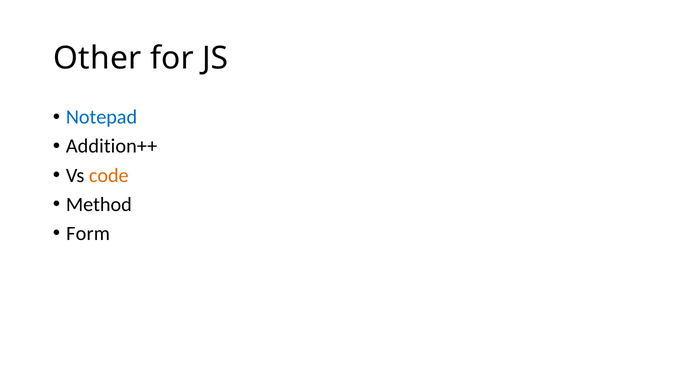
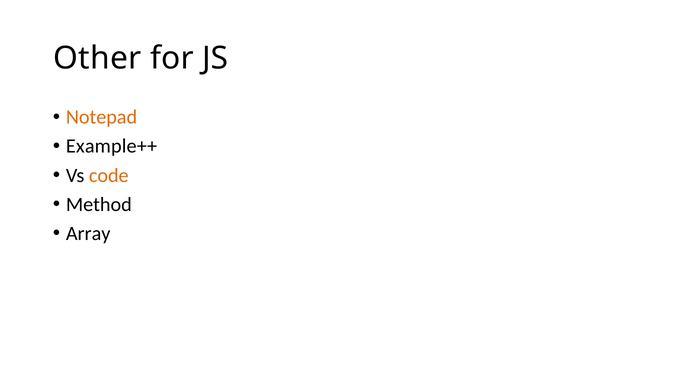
Notepad colour: blue -> orange (102, 117)
Addition++: Addition++ -> Example++ (112, 146)
Form: Form -> Array (88, 234)
